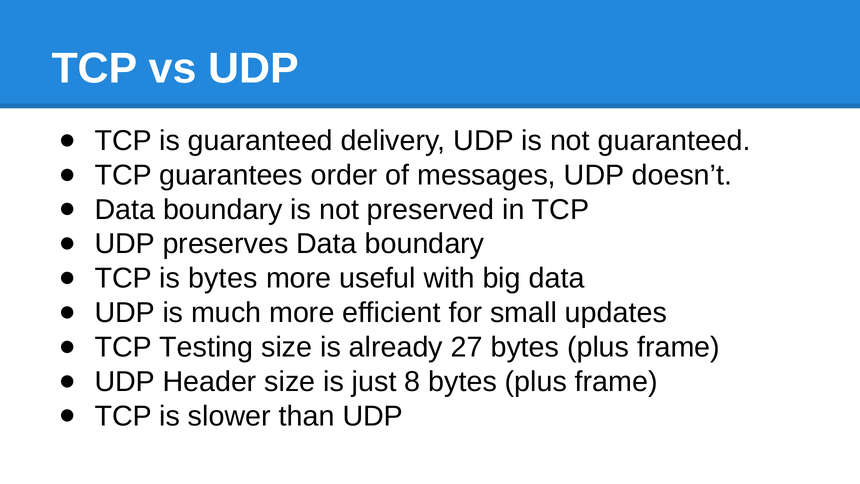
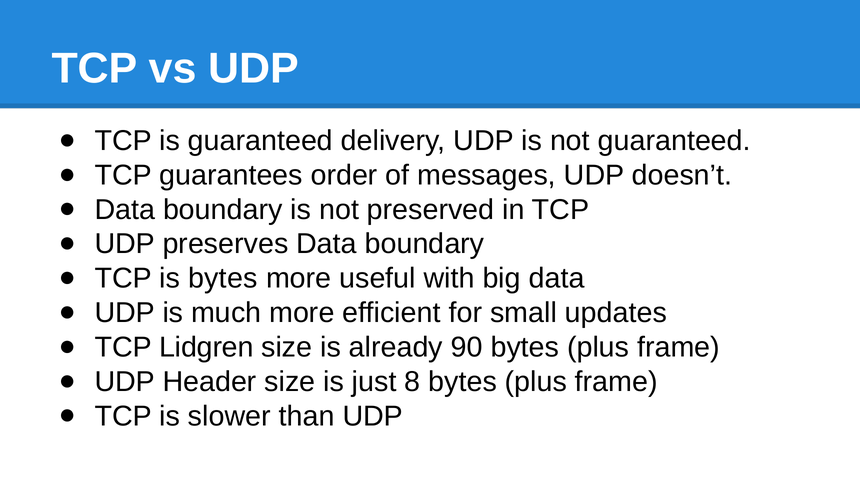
Testing: Testing -> Lidgren (206, 347)
27: 27 -> 90 (467, 347)
